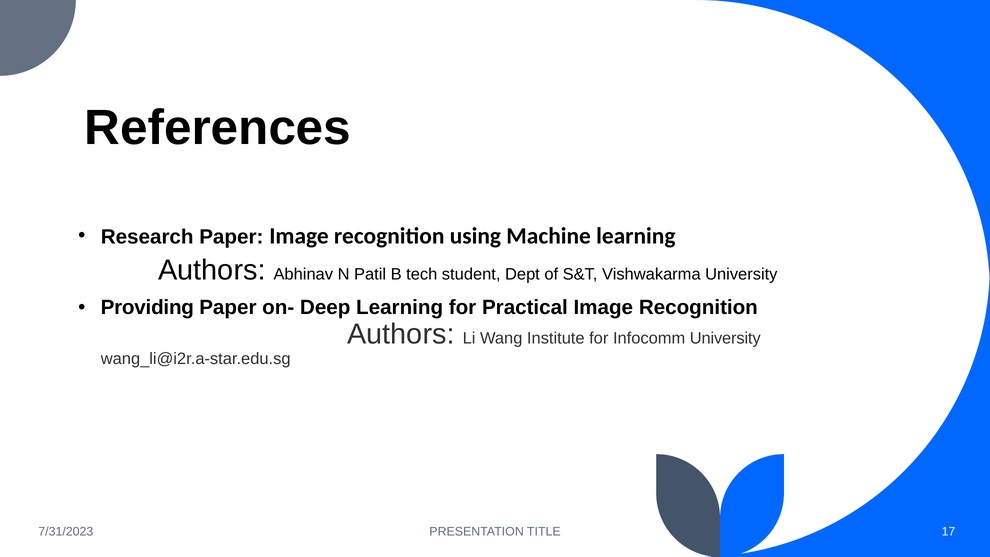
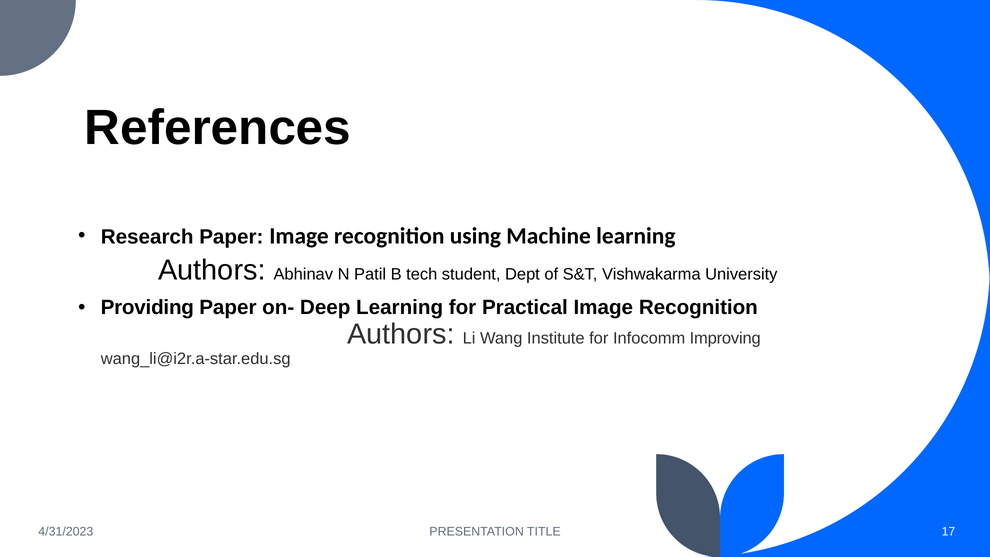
Infocomm University: University -> Improving (725, 338)
7/31/2023: 7/31/2023 -> 4/31/2023 (66, 532)
